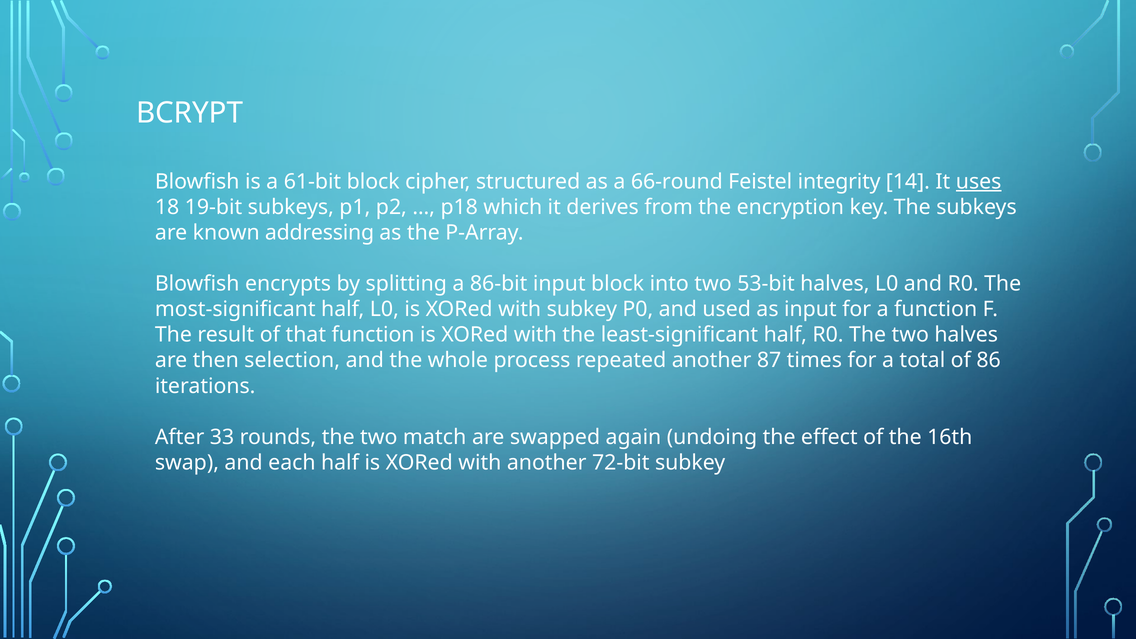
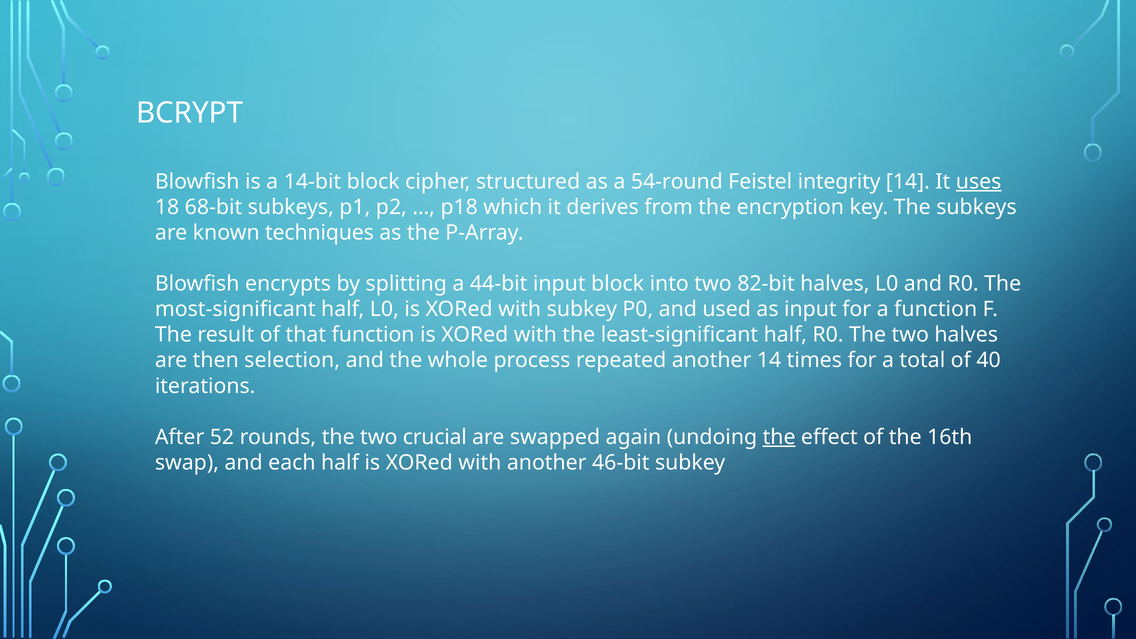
61-bit: 61-bit -> 14-bit (312, 182)
66-round: 66-round -> 54-round (677, 182)
19-bit: 19-bit -> 68-bit (213, 207)
addressing: addressing -> techniques (319, 233)
86-bit: 86-bit -> 44-bit (499, 284)
53-bit: 53-bit -> 82-bit (766, 284)
another 87: 87 -> 14 (769, 360)
86: 86 -> 40 (989, 360)
33: 33 -> 52 (222, 437)
match: match -> crucial (435, 437)
the underline: none -> present (779, 437)
72-bit: 72-bit -> 46-bit (621, 463)
